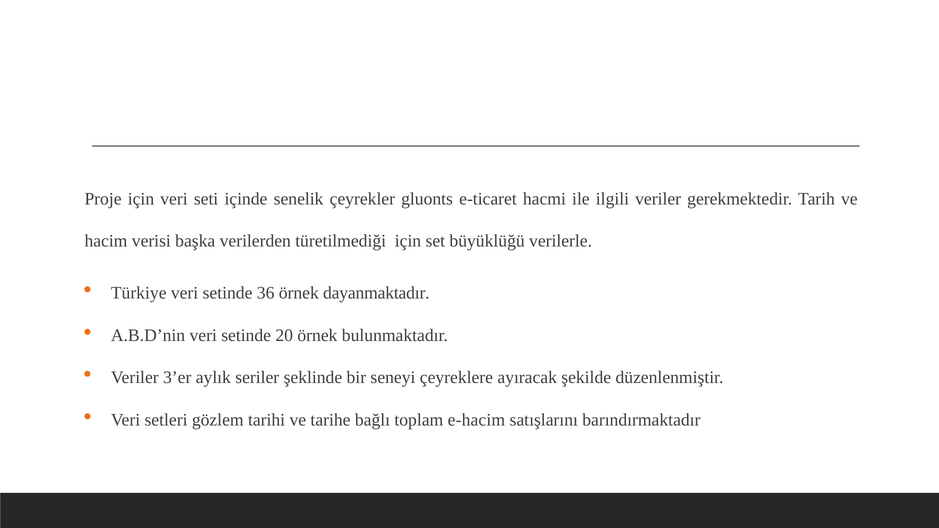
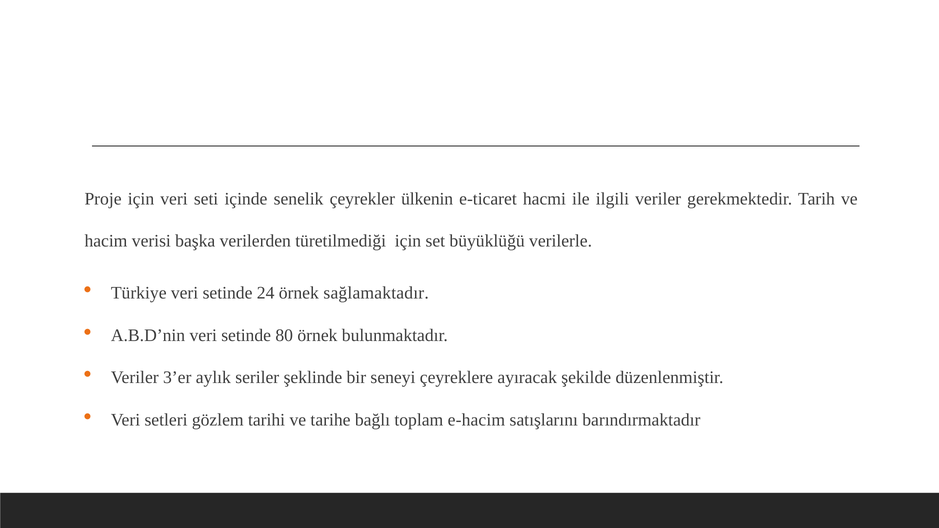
gluonts: gluonts -> ülkenin (427, 199)
36: 36 -> 24 (266, 293)
dayanmaktadır: dayanmaktadır -> sağlamaktadır (376, 293)
20: 20 -> 80 (284, 335)
